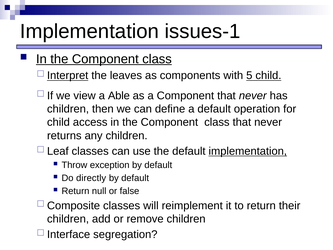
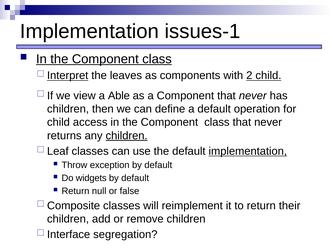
5: 5 -> 2 (249, 75)
children underline: none -> present (127, 136)
directly: directly -> widgets (91, 178)
